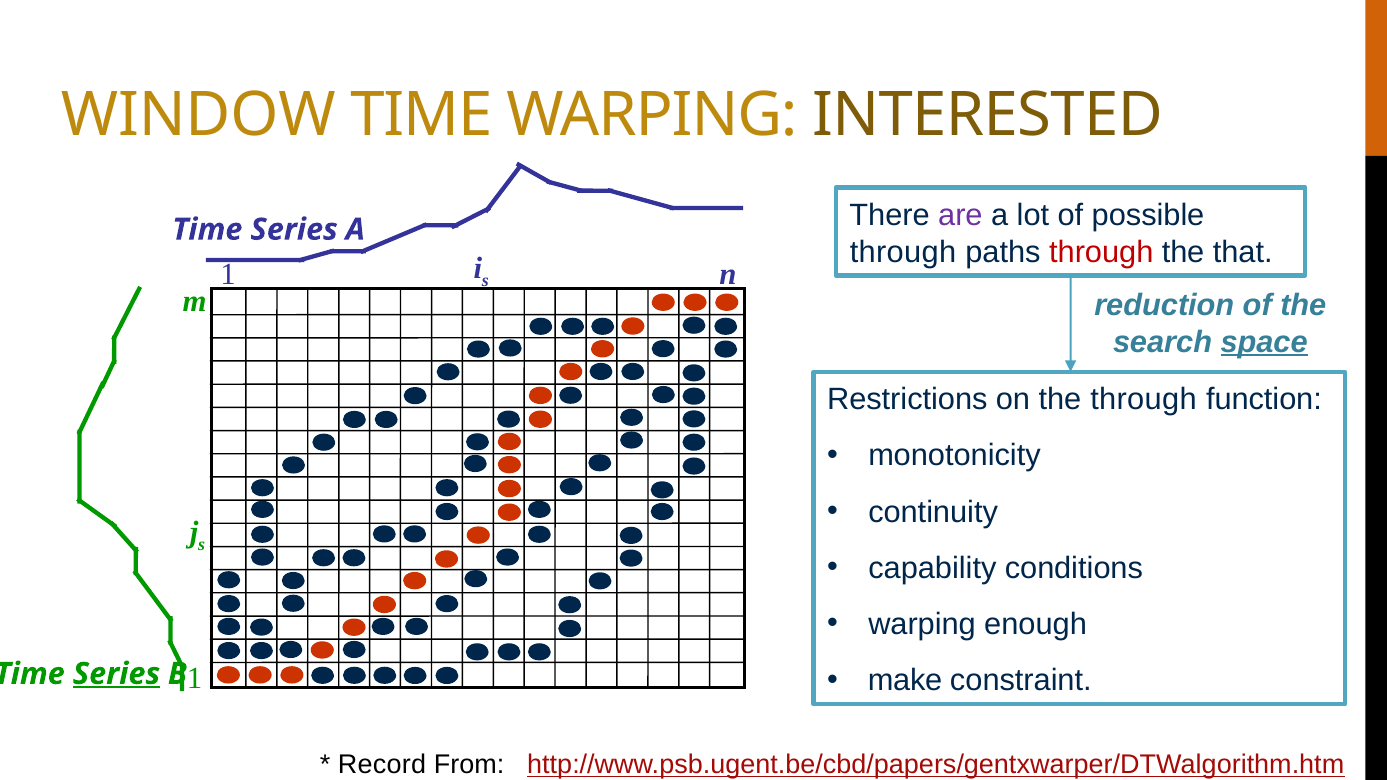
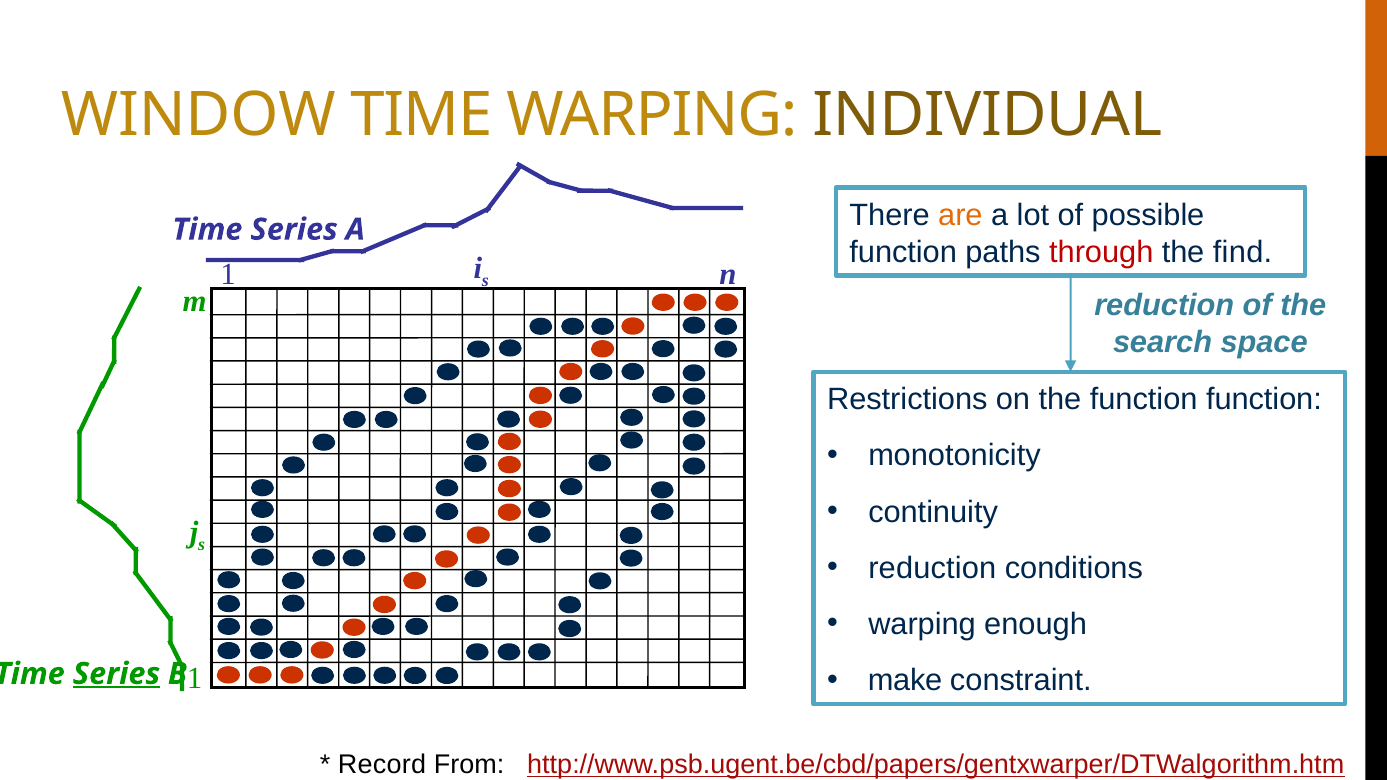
INTERESTED: INTERESTED -> INDIVIDUAL (987, 116)
are colour: purple -> orange (960, 215)
through: through -> function (903, 252)
that: that -> find (1243, 252)
space underline: present -> none (1264, 342)
the through: through -> function (1144, 400)
capability: capability -> reduction (932, 568)
